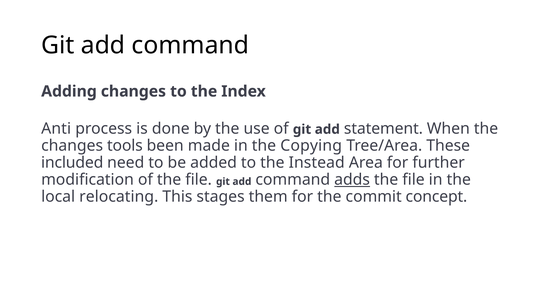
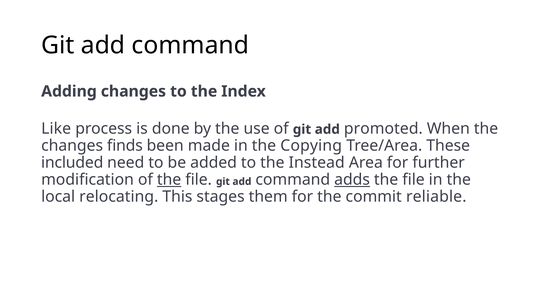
Anti: Anti -> Like (56, 129)
statement: statement -> promoted (383, 129)
tools: tools -> finds (125, 146)
the underline: none -> present (169, 180)
concept: concept -> reliable (436, 197)
